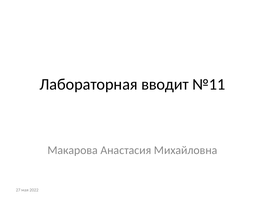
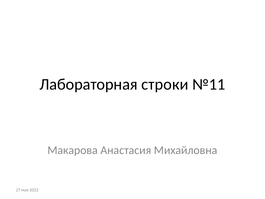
вводит: вводит -> строки (165, 84)
